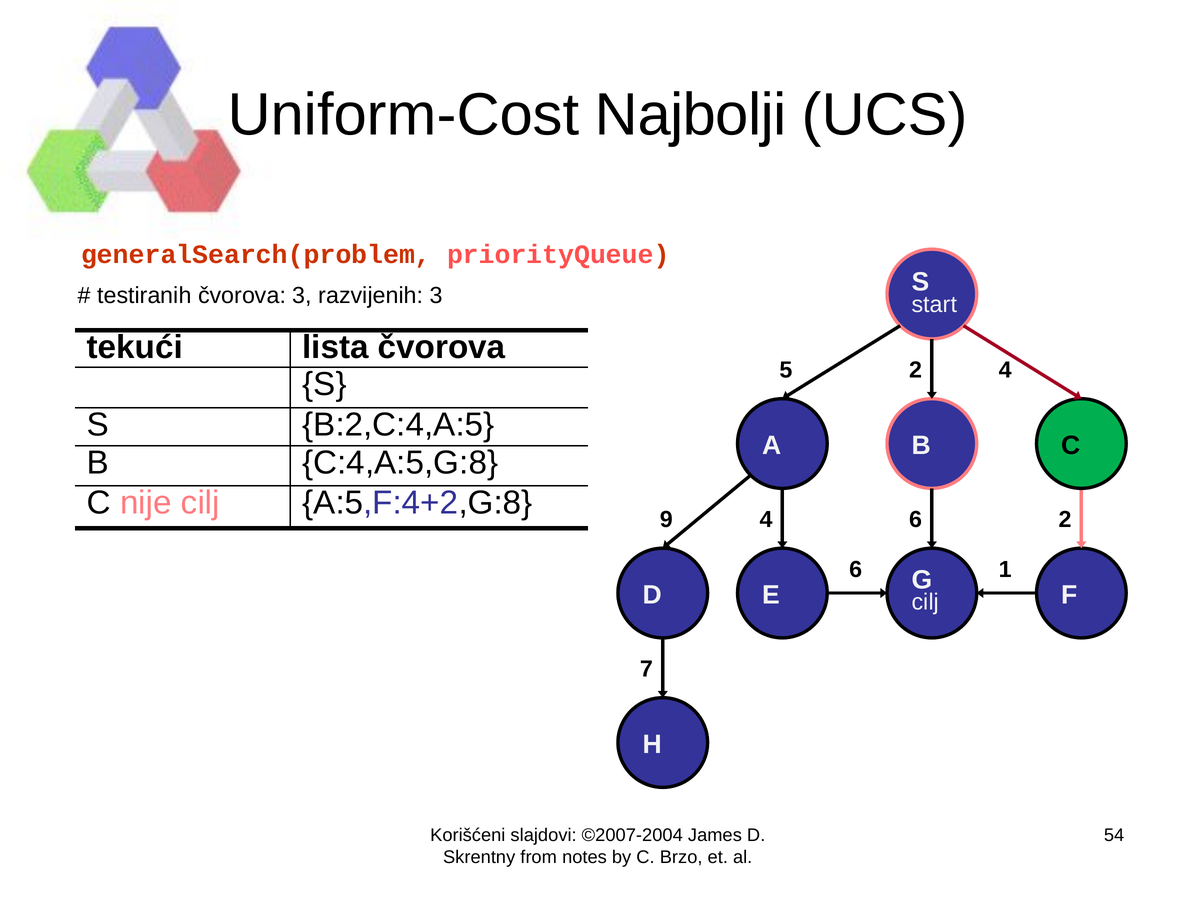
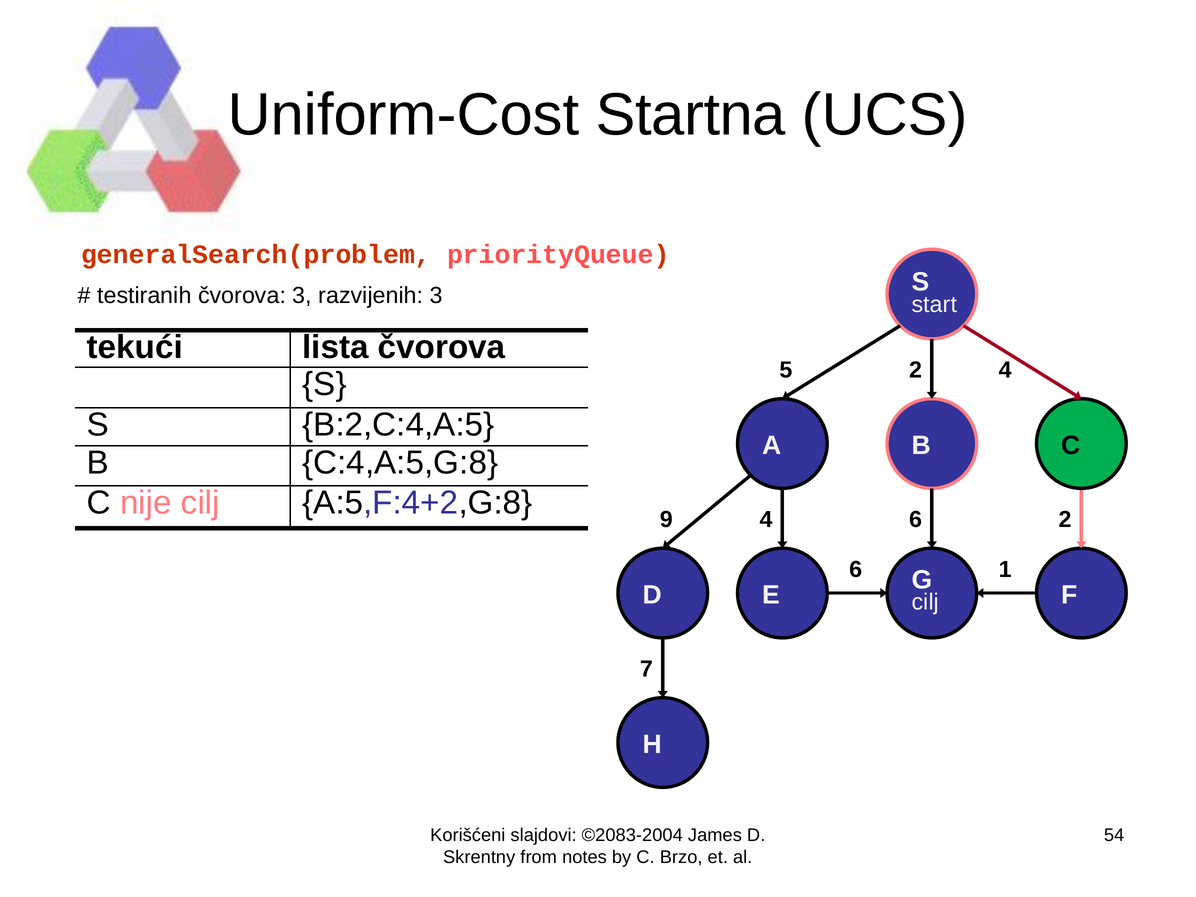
Najbolji: Najbolji -> Startna (691, 115)
©2007-2004: ©2007-2004 -> ©2083-2004 (632, 835)
